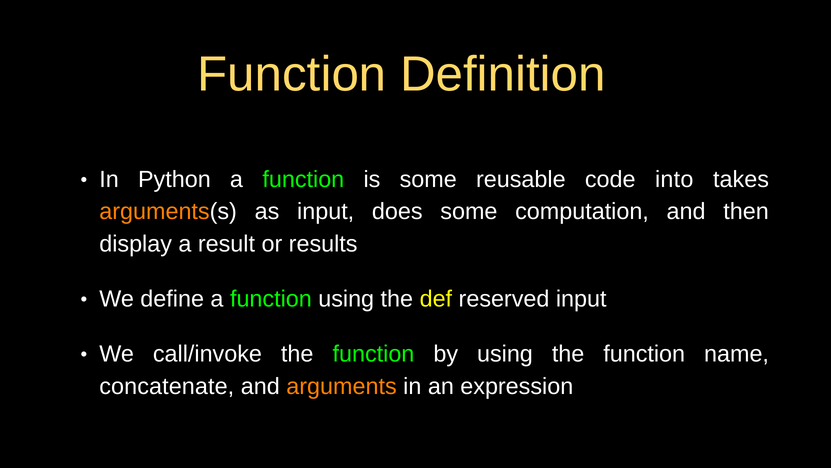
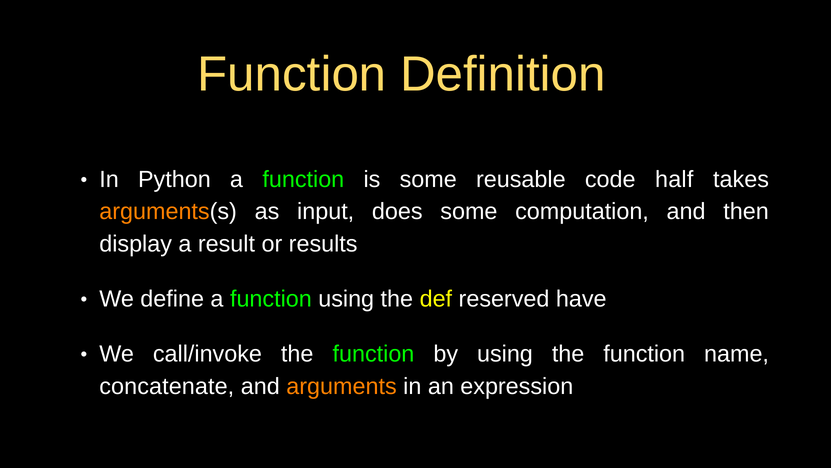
into: into -> half (674, 179)
reserved input: input -> have (581, 299)
